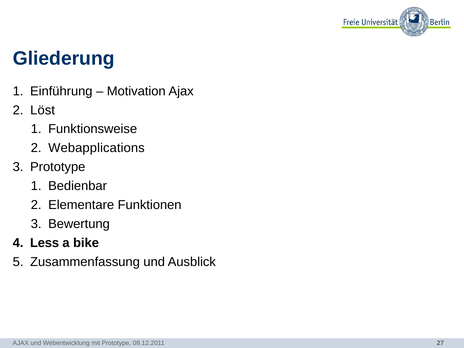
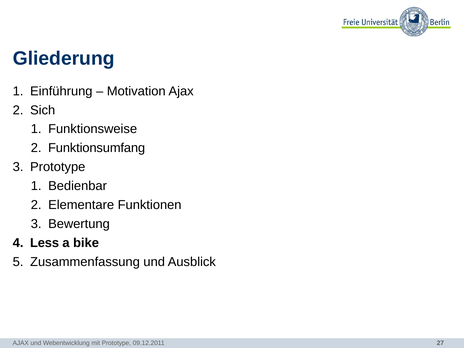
Löst: Löst -> Sich (43, 110)
Webapplications: Webapplications -> Funktionsumfang (97, 148)
